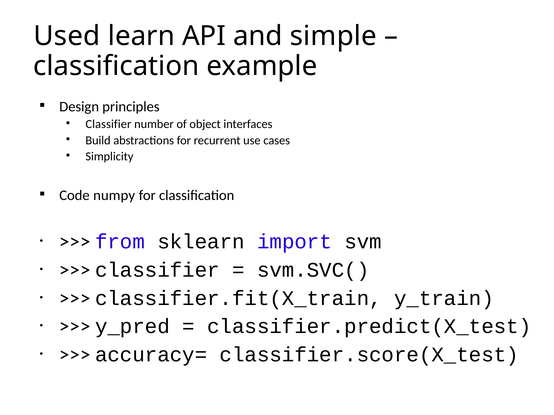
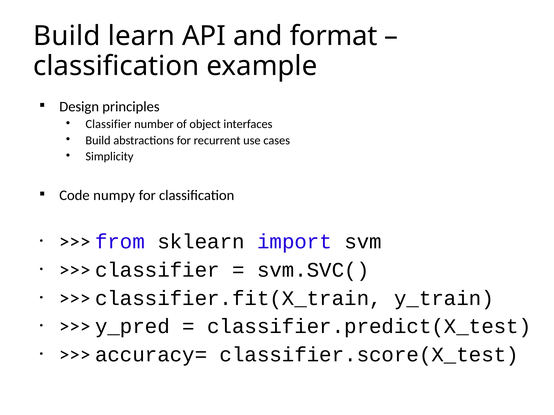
Used: Used -> Build (67, 36)
simple: simple -> format (334, 36)
